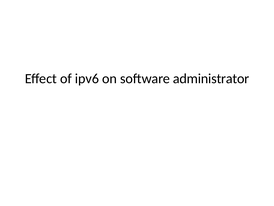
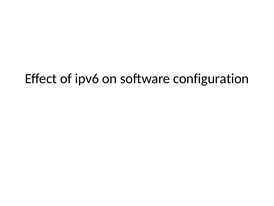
administrator: administrator -> configuration (211, 78)
